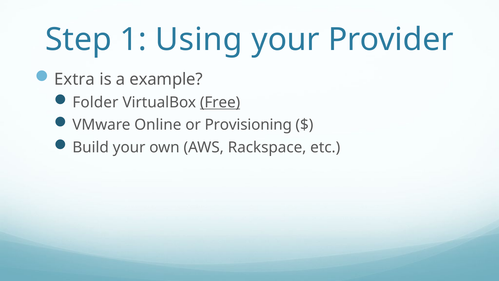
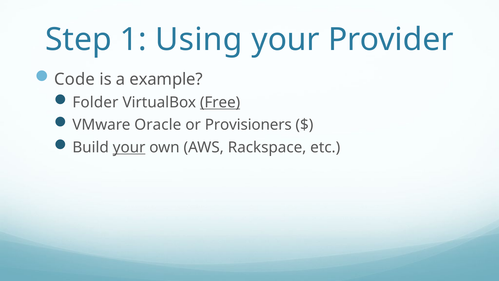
Extra: Extra -> Code (74, 79)
Online: Online -> Oracle (158, 125)
Provisioning: Provisioning -> Provisioners (248, 125)
your underline: none -> present (129, 147)
